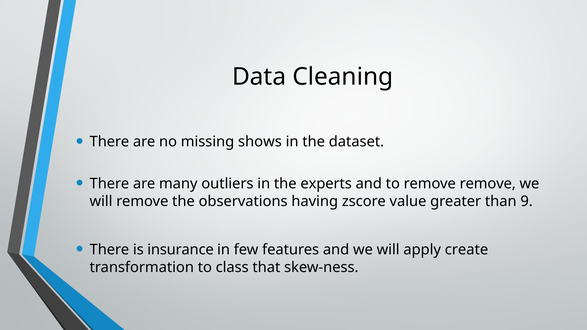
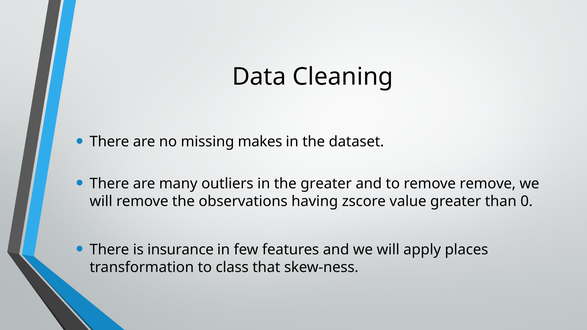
shows: shows -> makes (260, 142)
the experts: experts -> greater (326, 184)
9: 9 -> 0 (527, 201)
create: create -> places (467, 250)
